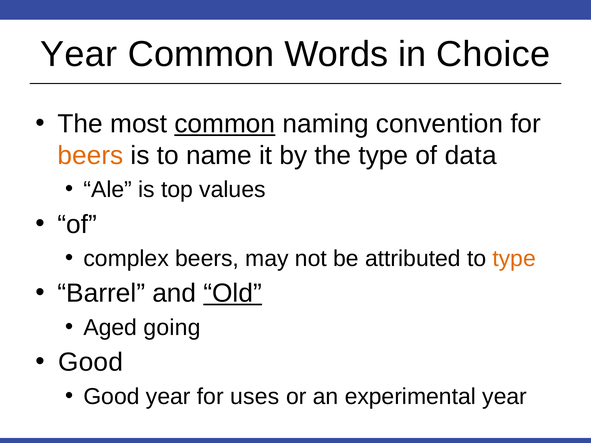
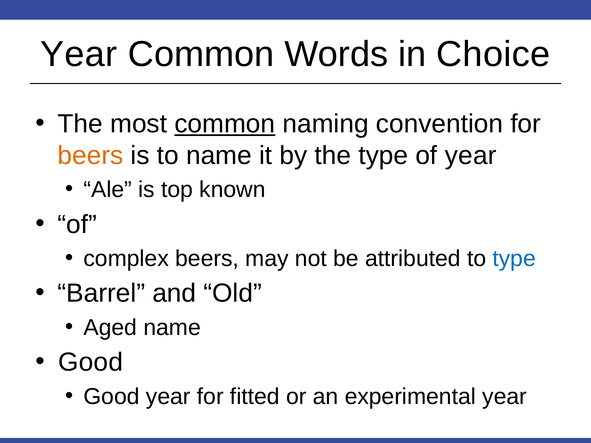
of data: data -> year (471, 156)
values: values -> known (232, 190)
type colour: orange -> blue (514, 259)
Old underline: present -> none (233, 293)
Aged going: going -> name (172, 328)
uses: uses -> fitted (255, 397)
